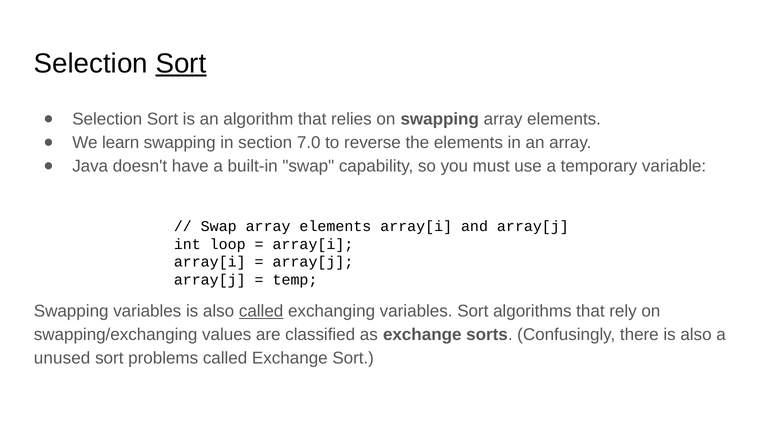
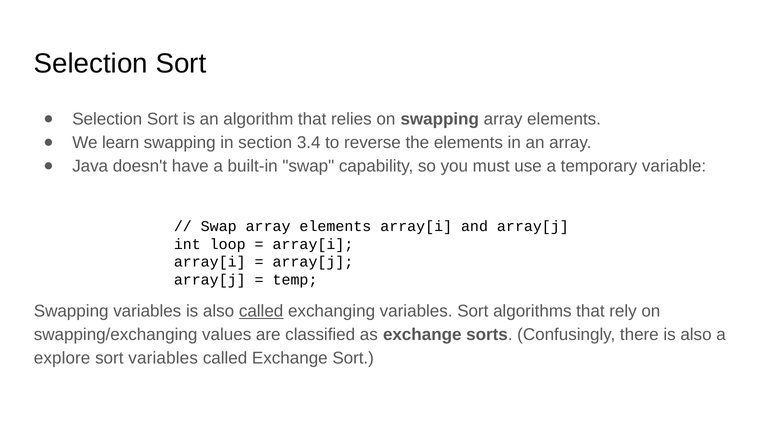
Sort underline: present -> none (181, 64)
7.0: 7.0 -> 3.4 (309, 142)
unused: unused -> explore (62, 358)
sort problems: problems -> variables (163, 358)
